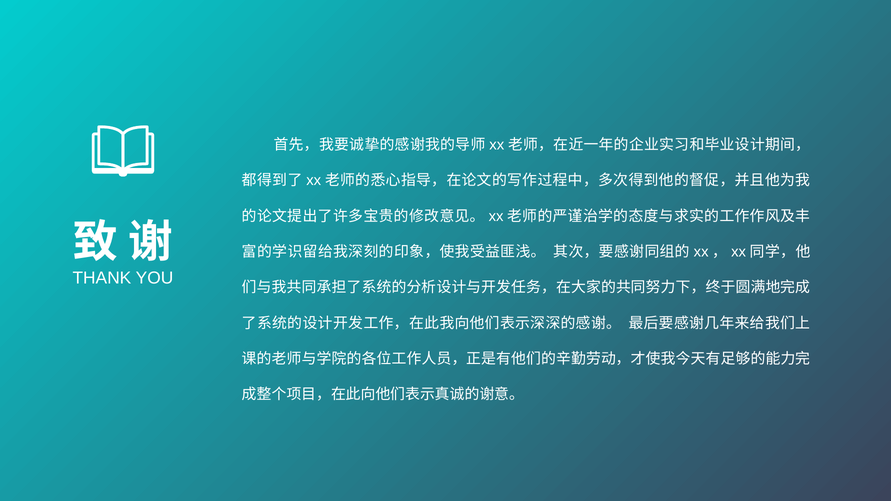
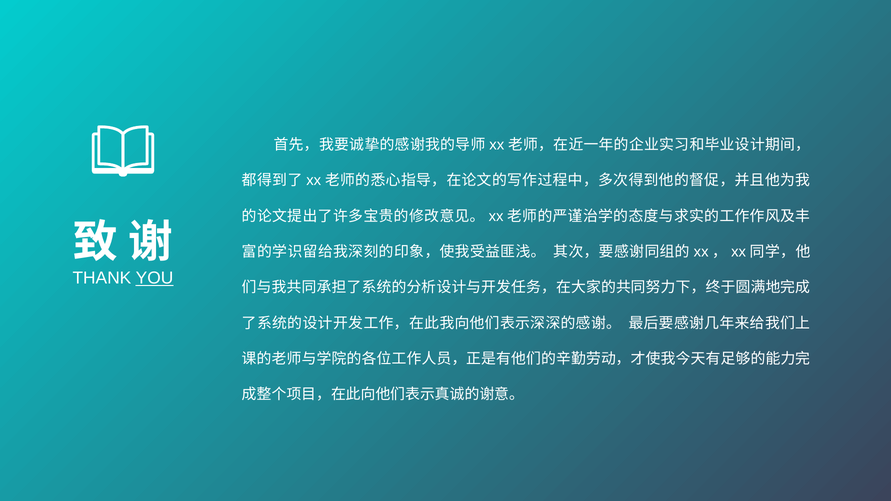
YOU underline: none -> present (155, 278)
